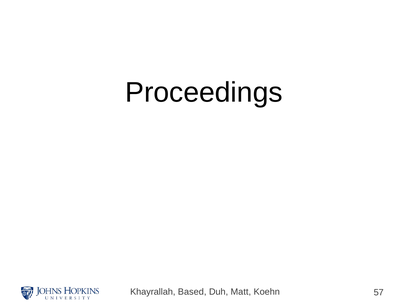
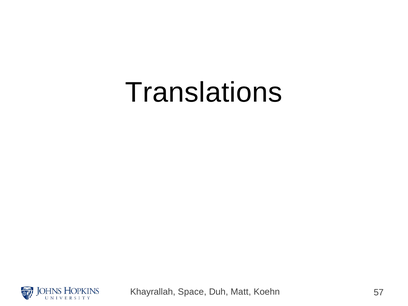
Proceedings: Proceedings -> Translations (204, 92)
Based: Based -> Space (192, 292)
